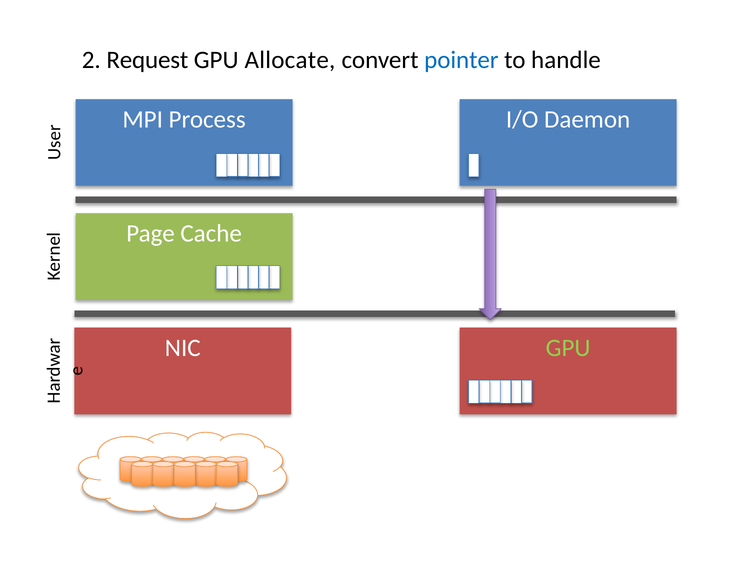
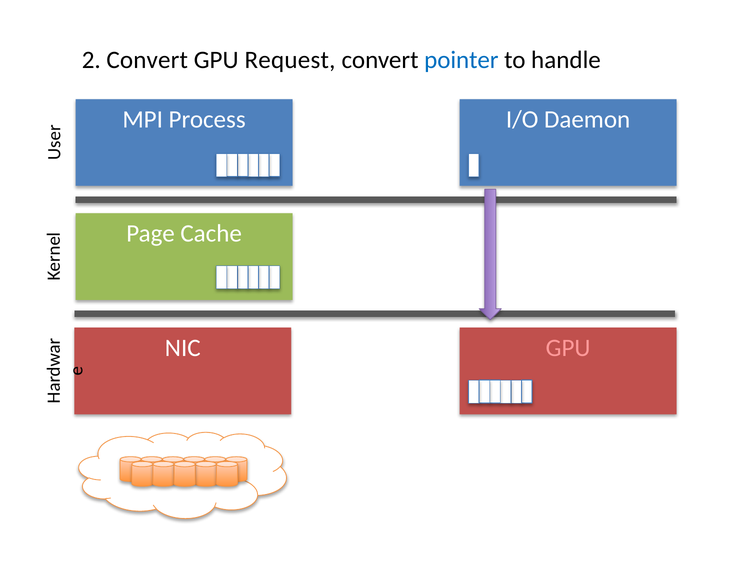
2 Request: Request -> Convert (147, 60)
Allocate: Allocate -> Request (290, 60)
GPU colour: light green -> pink (568, 348)
